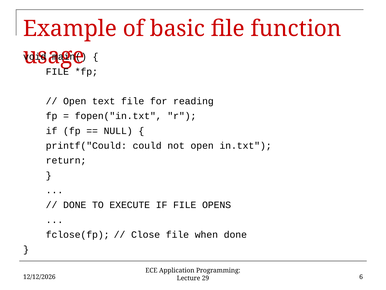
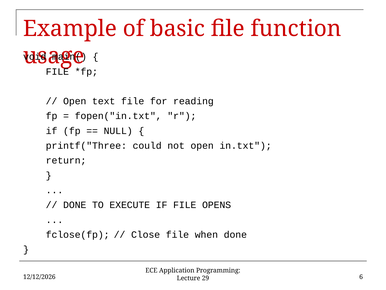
printf("Could: printf("Could -> printf("Three (86, 145)
